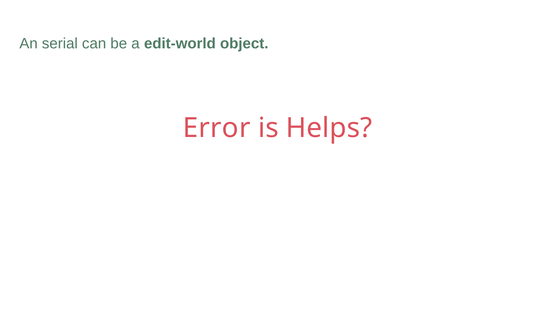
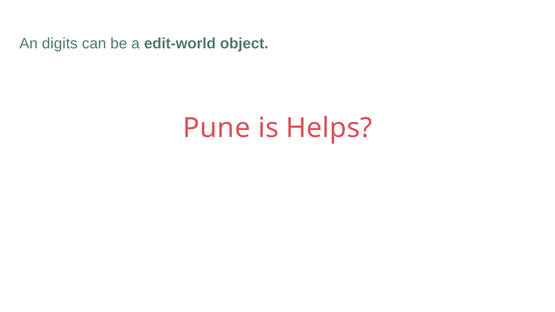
serial: serial -> digits (60, 44)
Error: Error -> Pune (217, 128)
